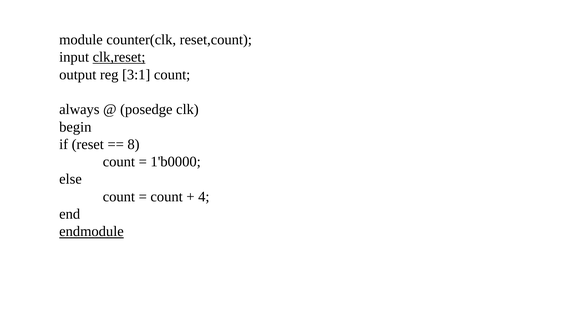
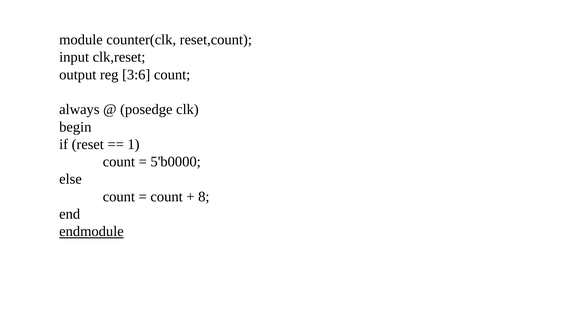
clk,reset underline: present -> none (119, 57)
3:1: 3:1 -> 3:6 (136, 75)
8: 8 -> 1 (134, 144)
1'b0000: 1'b0000 -> 5'b0000 (176, 162)
4: 4 -> 8 (204, 197)
